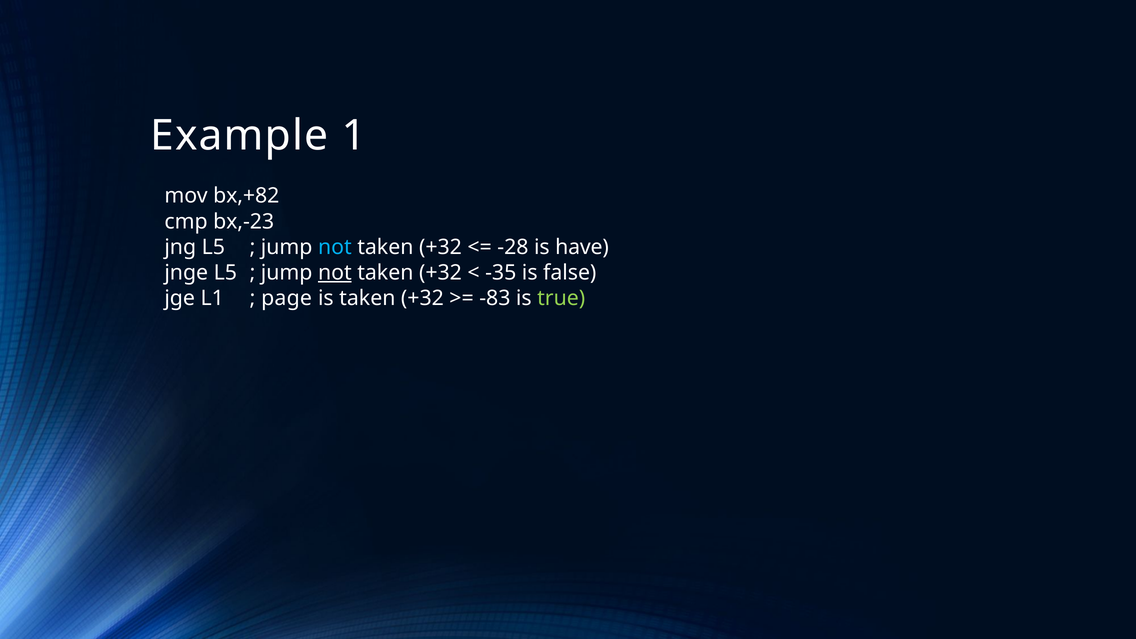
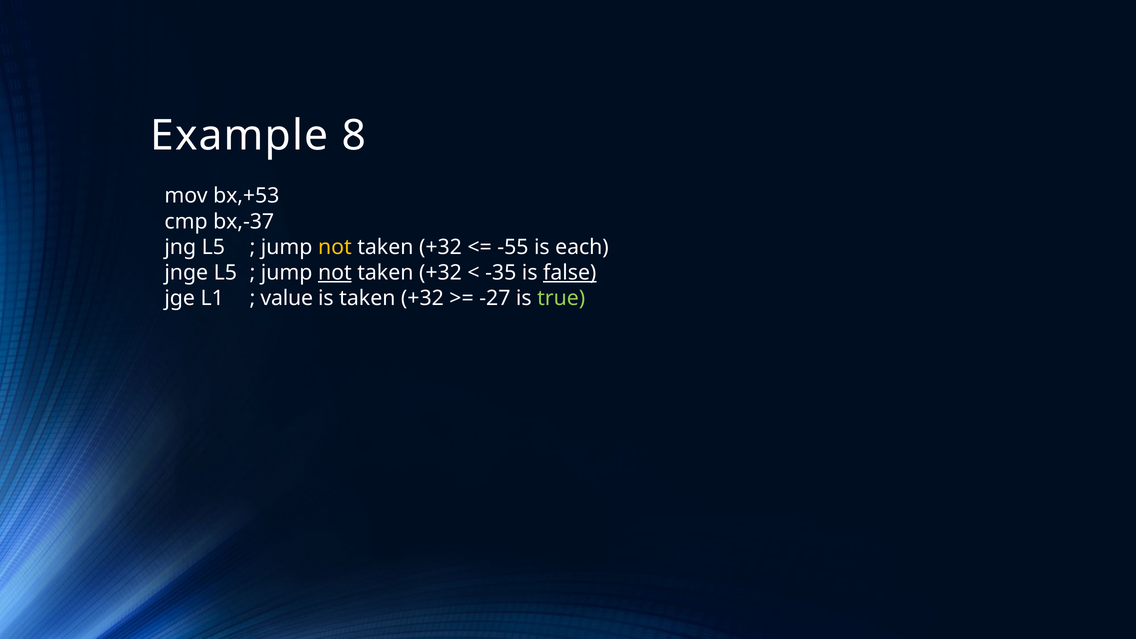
1: 1 -> 8 (354, 136)
bx,+82: bx,+82 -> bx,+53 (246, 196)
bx,-23: bx,-23 -> bx,-37 (244, 222)
not colour: light blue -> yellow (335, 247)
-28: -28 -> -55 (513, 247)
have: have -> each (582, 247)
false underline: none -> present (570, 273)
page: page -> value (287, 298)
-83: -83 -> -27 (495, 298)
